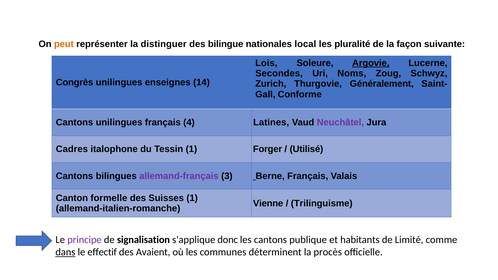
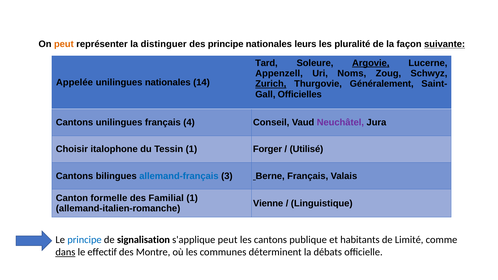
des bilingue: bilingue -> principe (226, 44)
local: local -> leurs (305, 44)
suivante underline: none -> present (445, 44)
Lois: Lois -> Tard (266, 63)
Secondes: Secondes -> Appenzell (279, 73)
Congrès: Congrès -> Appelée (74, 83)
unilingues enseignes: enseignes -> nationales (168, 83)
Zurich underline: none -> present (271, 84)
Conforme: Conforme -> Officielles (300, 94)
Latines: Latines -> Conseil (271, 122)
Cadres: Cadres -> Choisir (72, 149)
allemand-français colour: purple -> blue (179, 176)
Suisses: Suisses -> Familial (166, 198)
Trilinguisme: Trilinguisme -> Linguistique (322, 203)
principe colour: purple -> blue (84, 240)
s'applique donc: donc -> peut (228, 240)
Avaient: Avaient -> Montre (153, 252)
procès: procès -> débats (328, 252)
